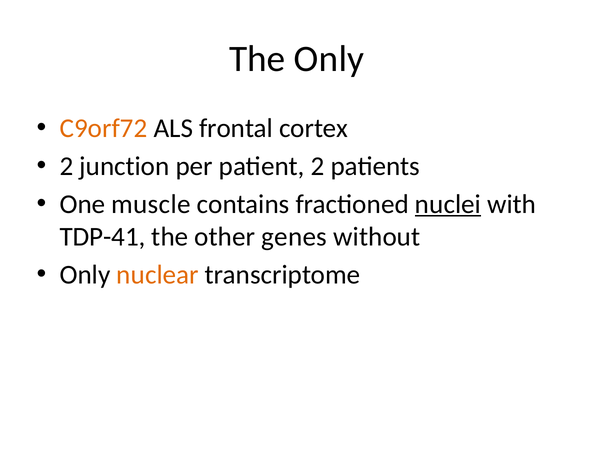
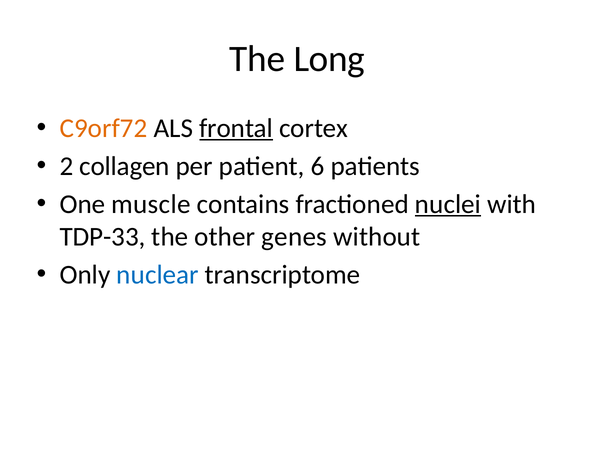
The Only: Only -> Long (329, 59)
frontal underline: none -> present (236, 128)
junction: junction -> collagen (125, 166)
patient 2: 2 -> 6 (318, 166)
TDP-41: TDP-41 -> TDP-33 (102, 237)
nuclear colour: orange -> blue (158, 275)
